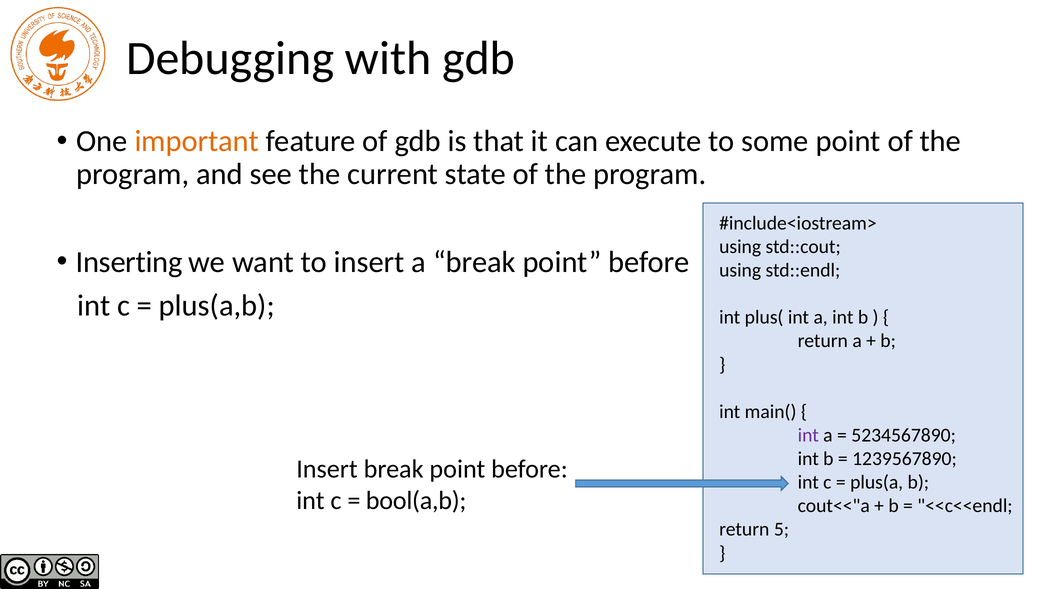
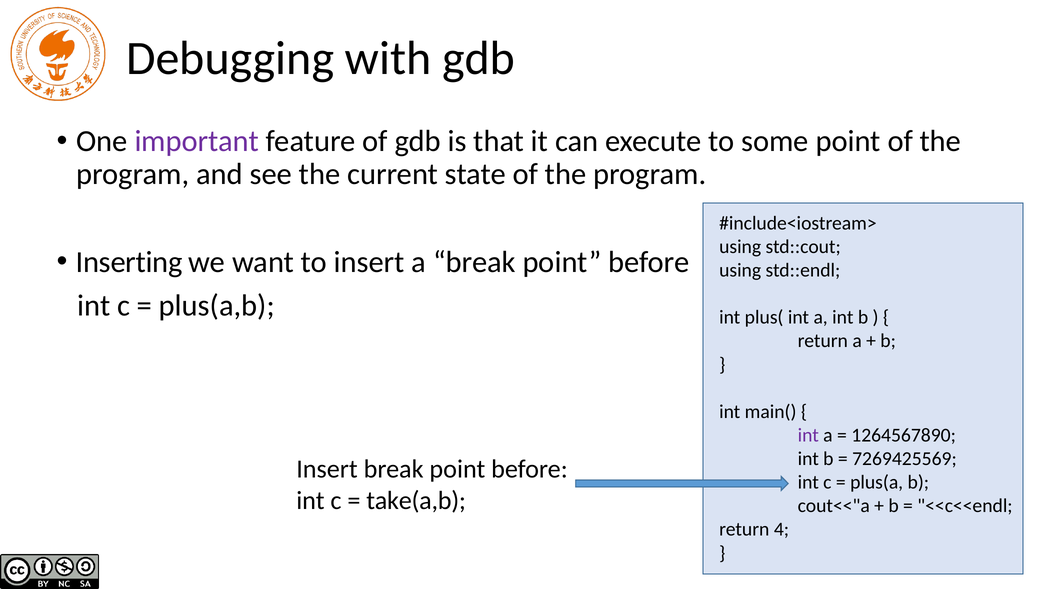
important colour: orange -> purple (197, 141)
5234567890: 5234567890 -> 1264567890 (904, 435)
1239567890: 1239567890 -> 7269425569 (904, 459)
bool(a,b: bool(a,b -> take(a,b (416, 501)
5: 5 -> 4 (781, 529)
